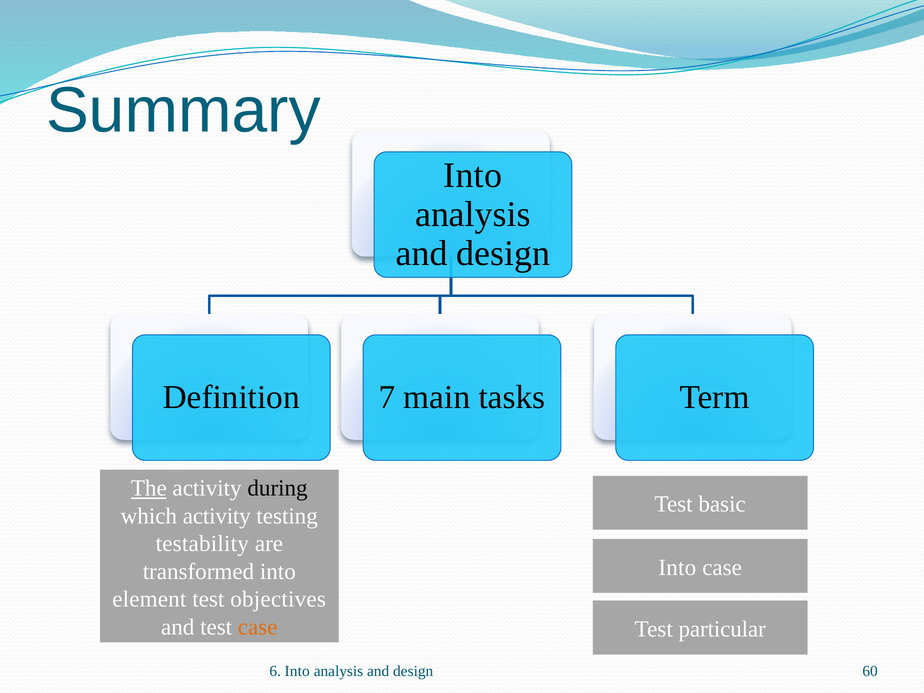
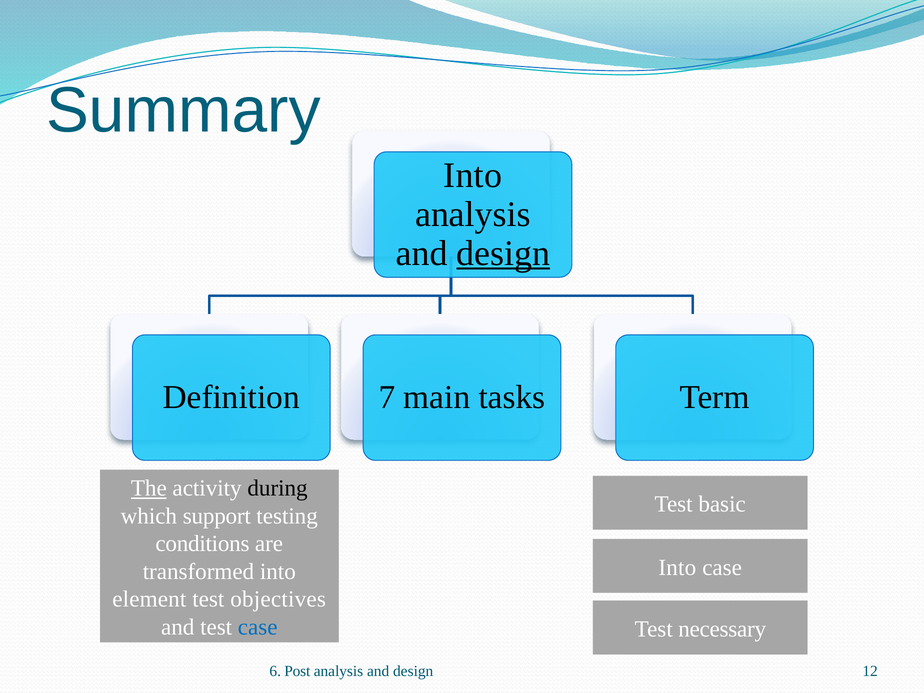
design underline: none -> present (503, 253)
which activity: activity -> support (217, 516)
testability: testability -> conditions (202, 544)
case colour: orange -> blue (258, 627)
particular: particular -> necessary (722, 629)
6 Into: Into -> Post (297, 671)
60: 60 -> 12 (870, 671)
